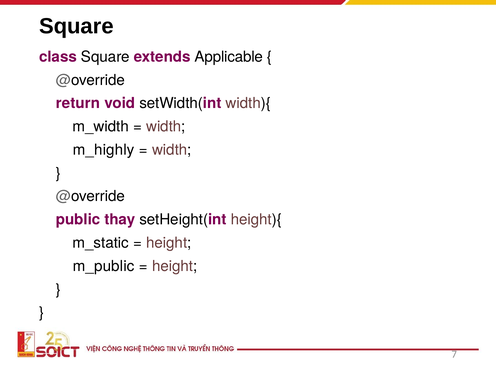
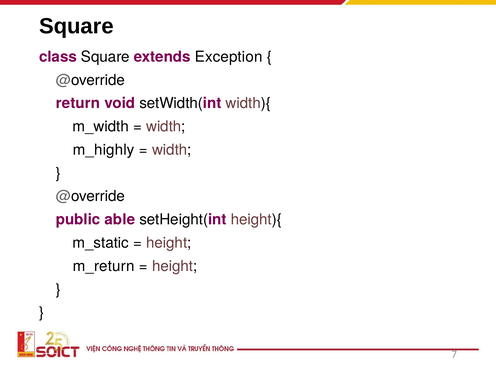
Applicable: Applicable -> Exception (229, 57)
thay: thay -> able (120, 220)
m_public: m_public -> m_return (104, 266)
